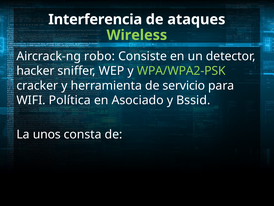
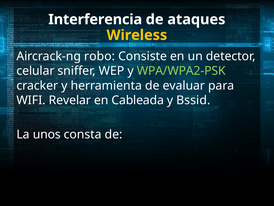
Wireless colour: light green -> yellow (137, 35)
hacker: hacker -> celular (35, 71)
servicio: servicio -> evaluar (184, 85)
Política: Política -> Revelar (70, 100)
Asociado: Asociado -> Cableada (138, 100)
